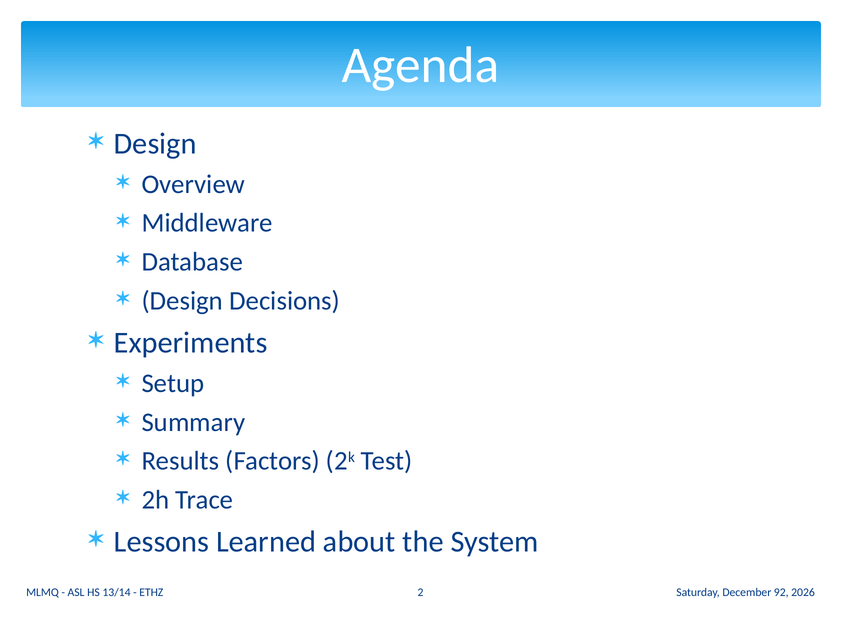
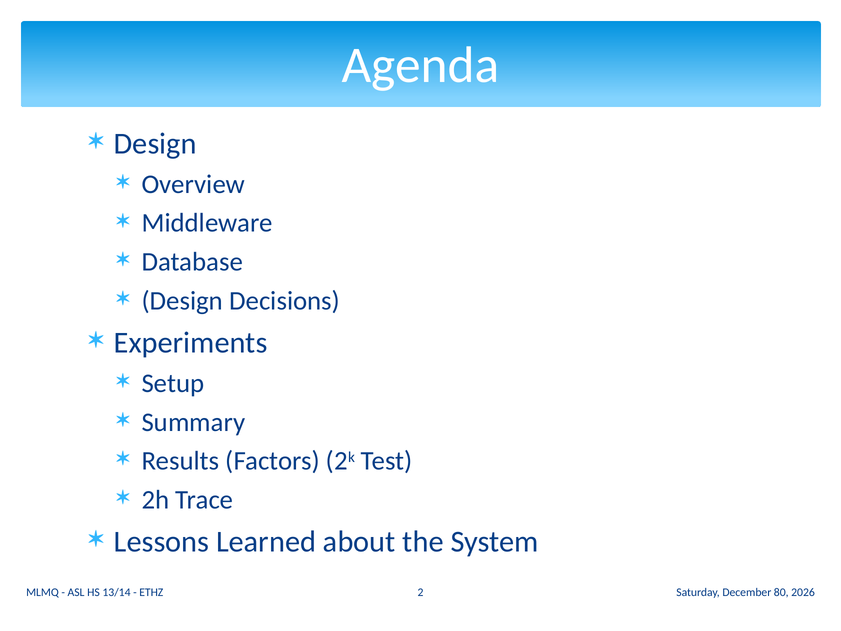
92: 92 -> 80 (781, 592)
